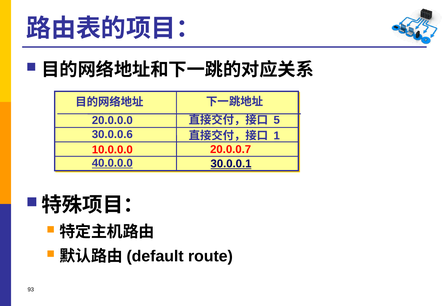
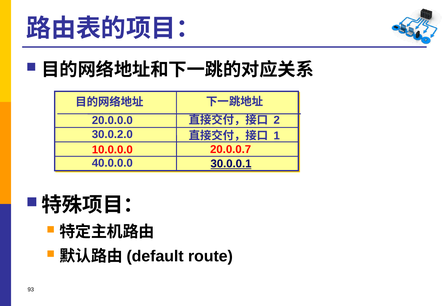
5: 5 -> 2 (277, 120)
30.0.0.6: 30.0.0.6 -> 30.0.2.0 (112, 134)
40.0.0.0 underline: present -> none (112, 163)
